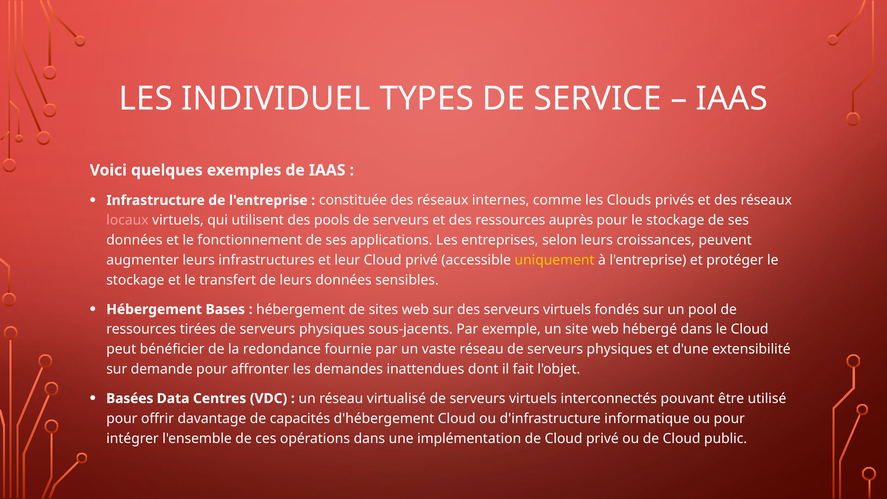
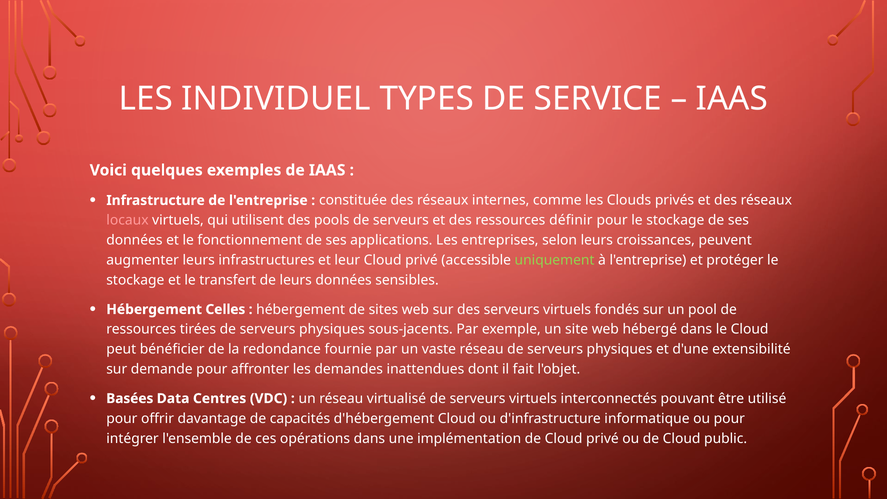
auprès: auprès -> définir (571, 220)
uniquement colour: yellow -> light green (555, 260)
Bases: Bases -> Celles (225, 309)
